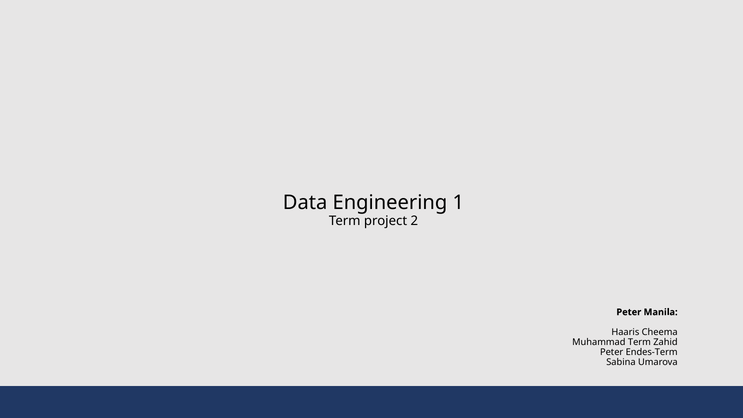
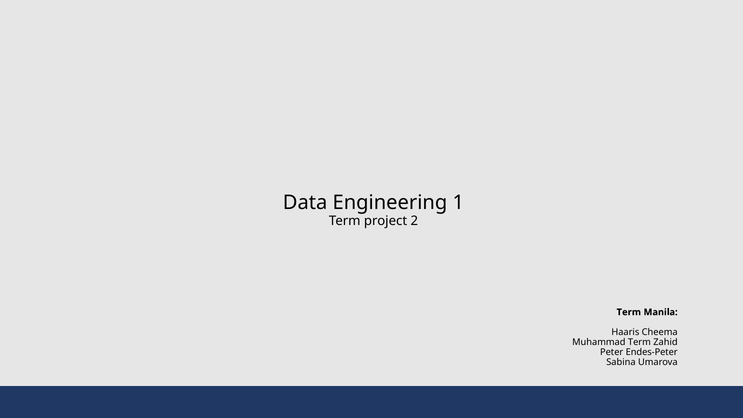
Peter: Peter -> Term (629, 312)
Endes-Term: Endes-Term -> Endes-Peter (652, 352)
